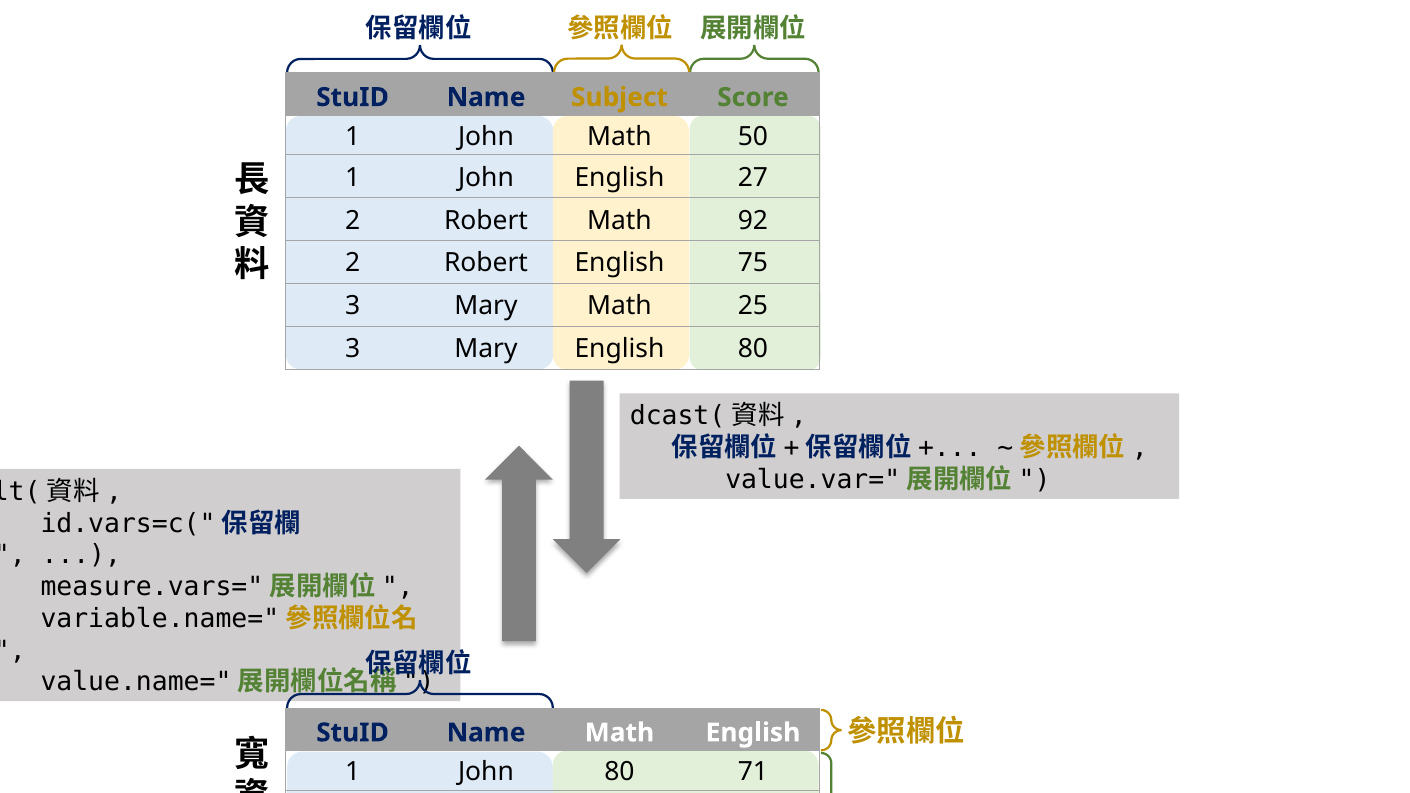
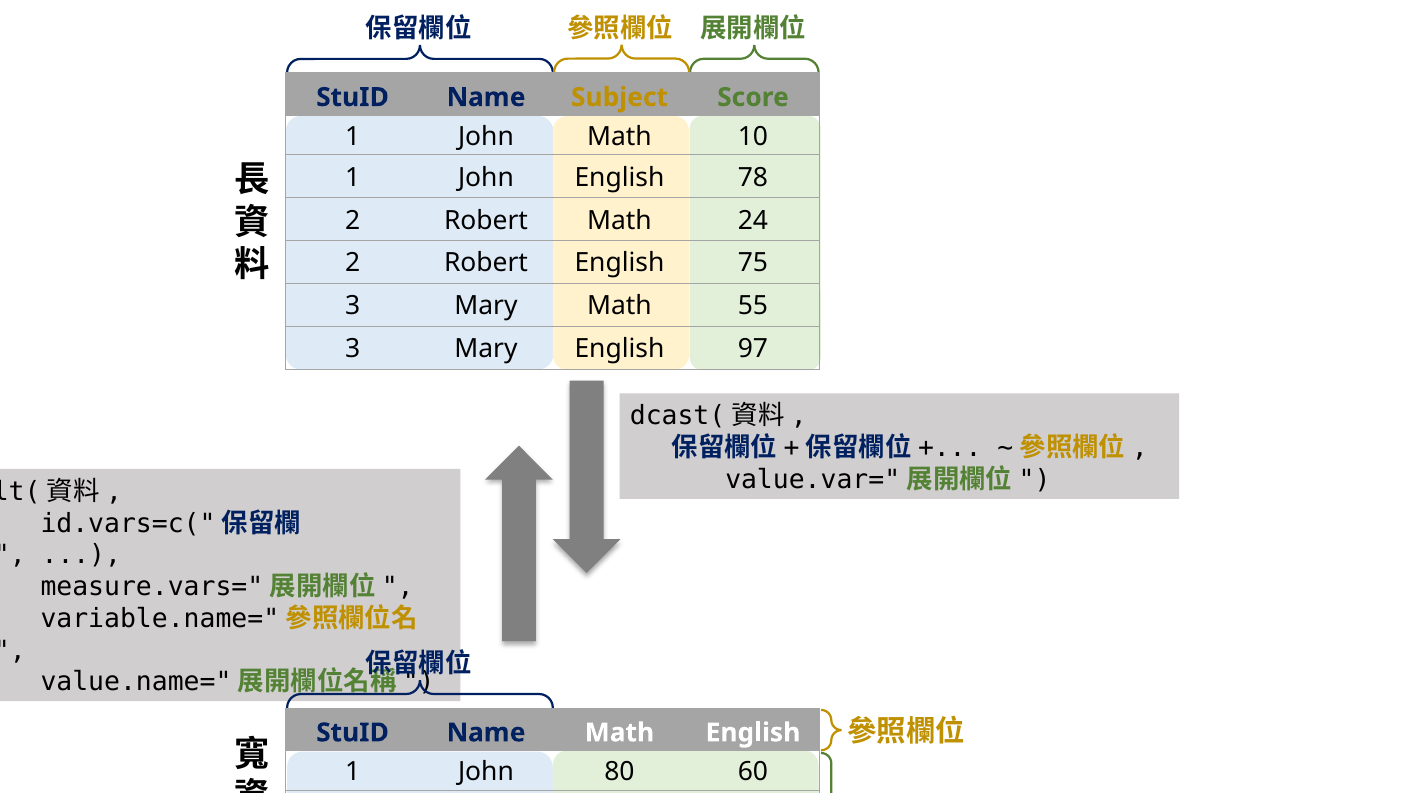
50: 50 -> 10 (753, 137)
27: 27 -> 78 (753, 178)
92: 92 -> 24 (753, 220)
25: 25 -> 55 (753, 306)
English 80: 80 -> 97 (753, 349)
71: 71 -> 60 (753, 772)
